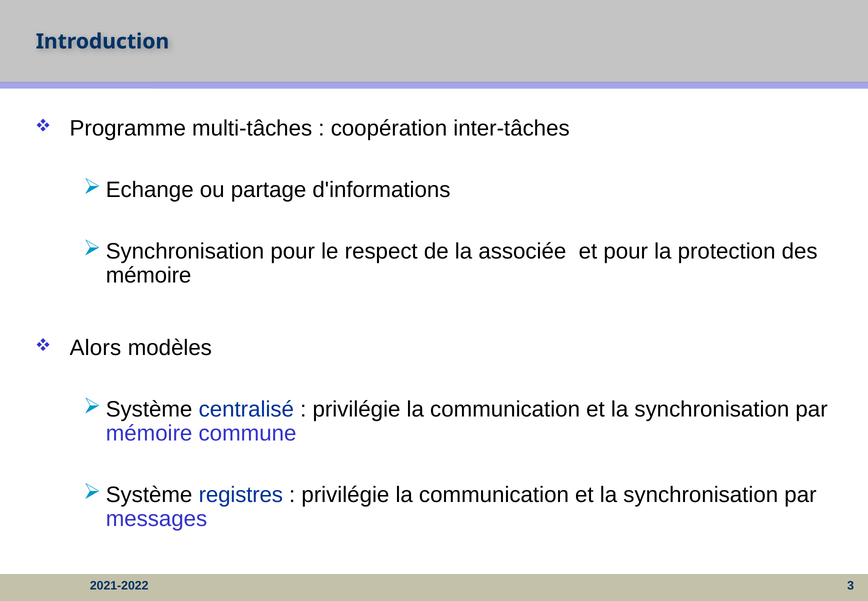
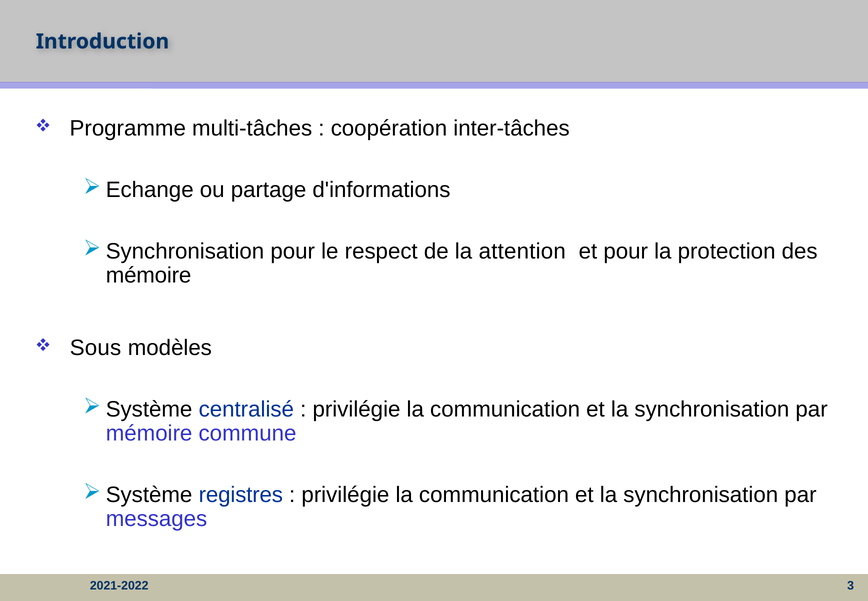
associée: associée -> attention (522, 251)
Alors: Alors -> Sous (95, 348)
